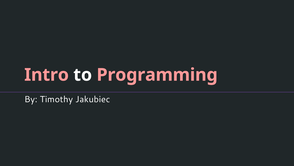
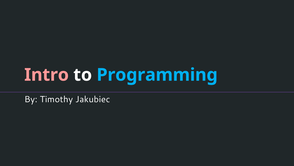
Programming colour: pink -> light blue (157, 75)
